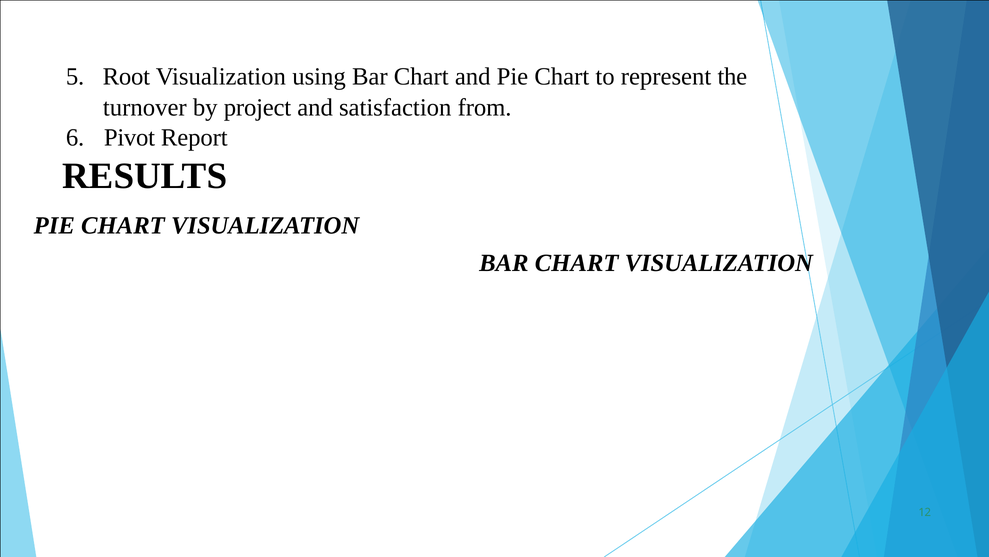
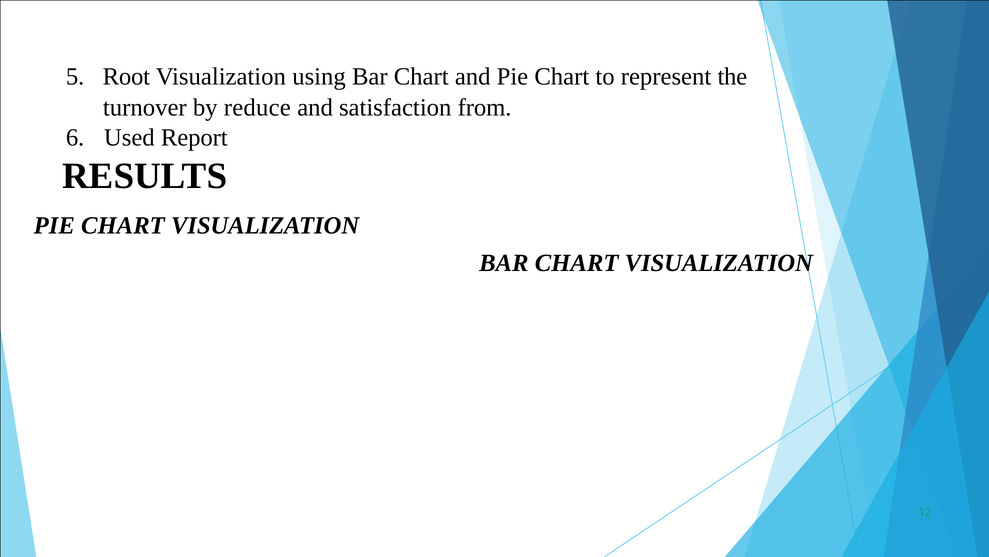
project: project -> reduce (257, 107)
Pivot: Pivot -> Used (129, 137)
